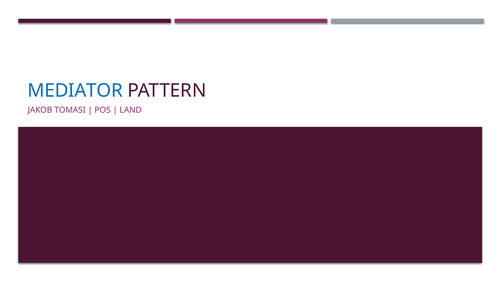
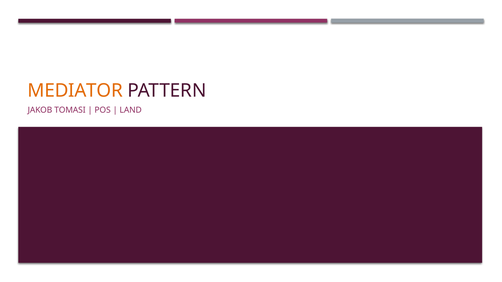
MEDIATOR colour: blue -> orange (75, 91)
